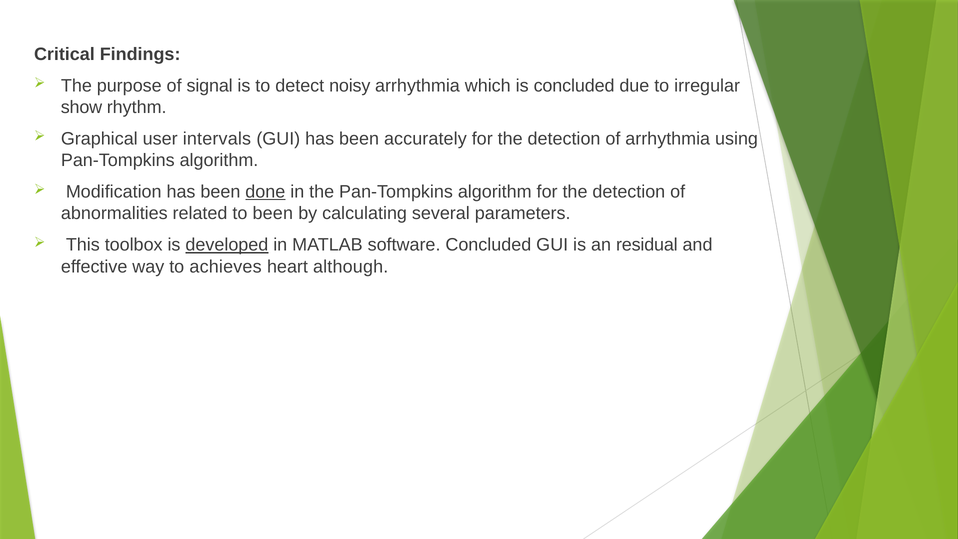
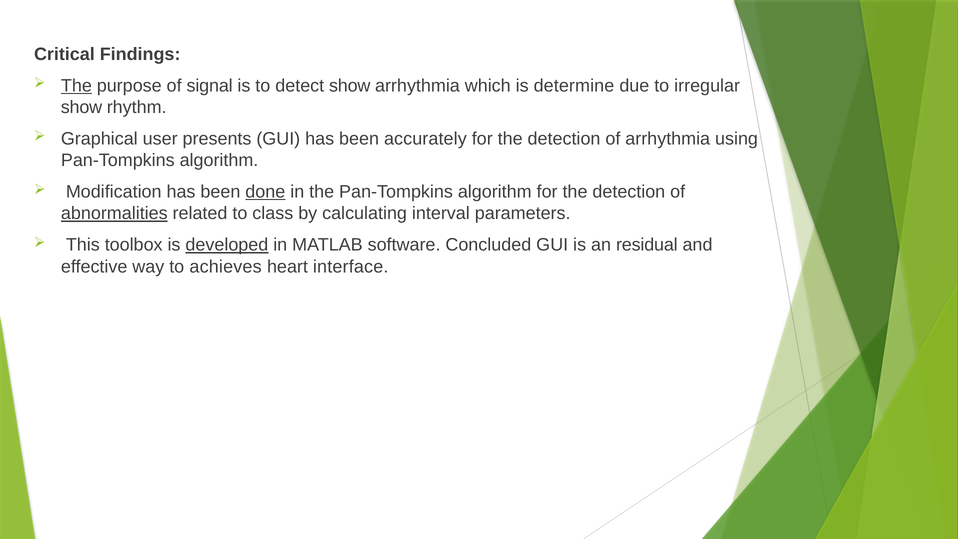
The underline: none -> present (76, 86)
detect noisy: noisy -> show (350, 86)
is concluded: concluded -> determine (574, 86)
intervals: intervals -> presents (217, 139)
abnormalities underline: none -> present (114, 213)
to been: been -> class (273, 213)
several: several -> interval (441, 213)
although: although -> interface (351, 267)
